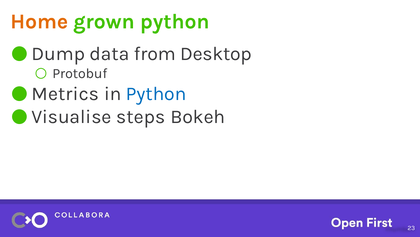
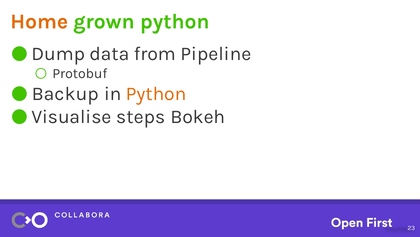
Desktop: Desktop -> Pipeline (216, 54)
Metrics: Metrics -> Backup (65, 93)
Python colour: blue -> orange (156, 93)
